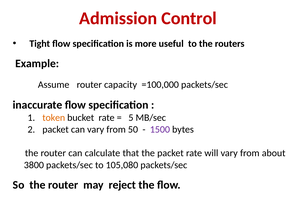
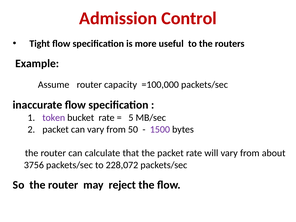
token colour: orange -> purple (54, 118)
3800: 3800 -> 3756 (34, 165)
105,080: 105,080 -> 228,072 (122, 165)
